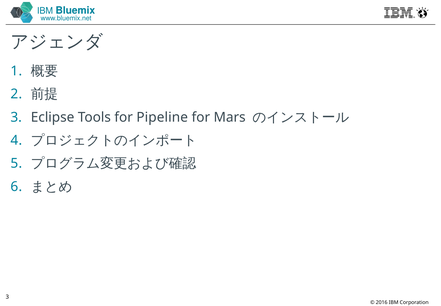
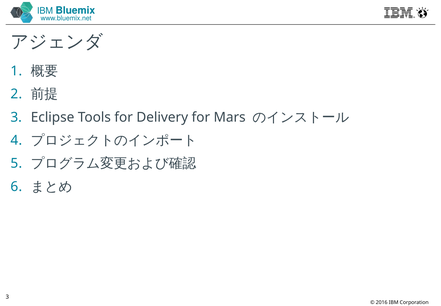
Pipeline: Pipeline -> Delivery (162, 117)
